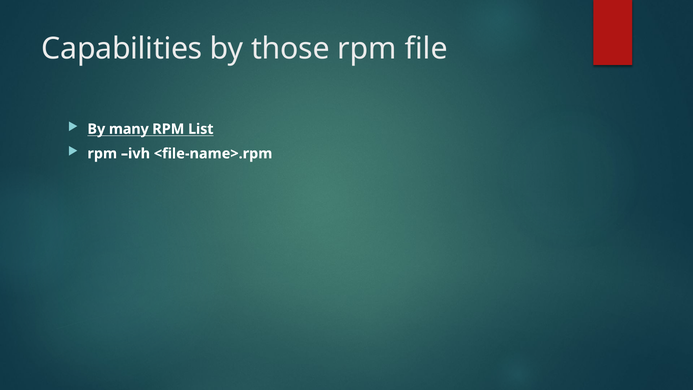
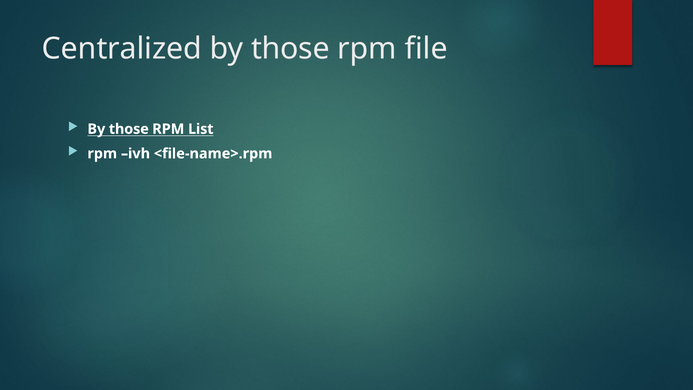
Capabilities: Capabilities -> Centralized (122, 49)
many: many -> those (129, 129)
